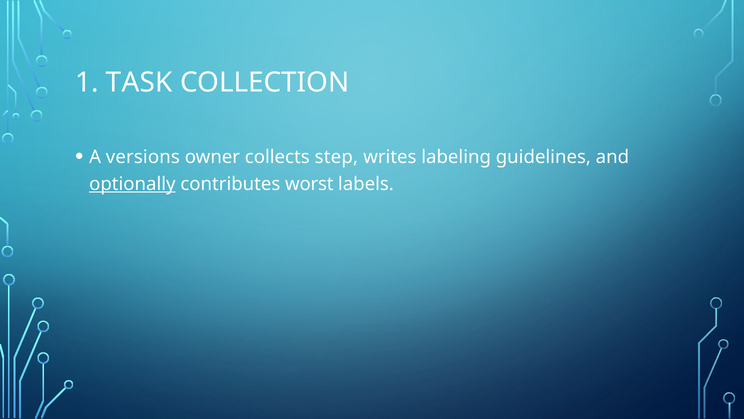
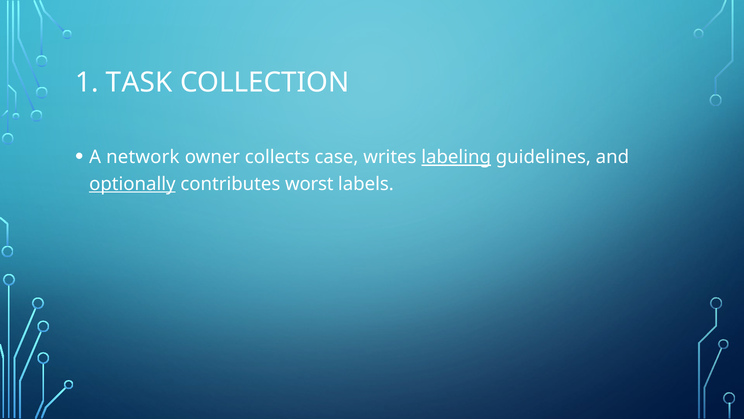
versions: versions -> network (143, 157)
step: step -> case (336, 157)
labeling underline: none -> present (456, 157)
